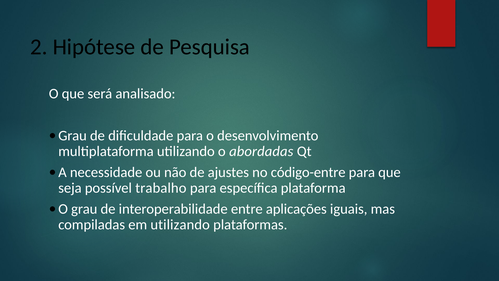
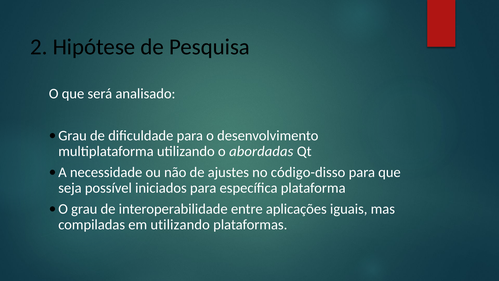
código-entre: código-entre -> código-disso (308, 172)
trabalho: trabalho -> iniciados (161, 188)
